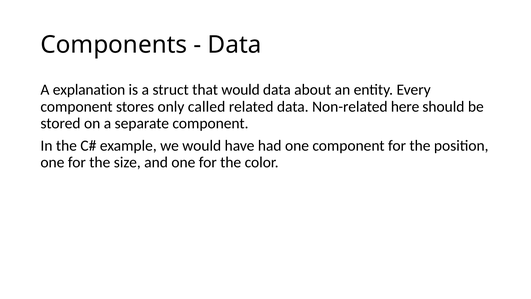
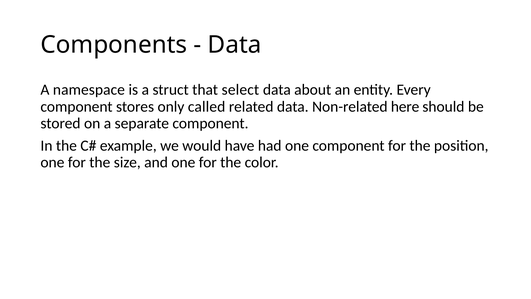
explanation: explanation -> namespace (89, 90)
that would: would -> select (240, 90)
